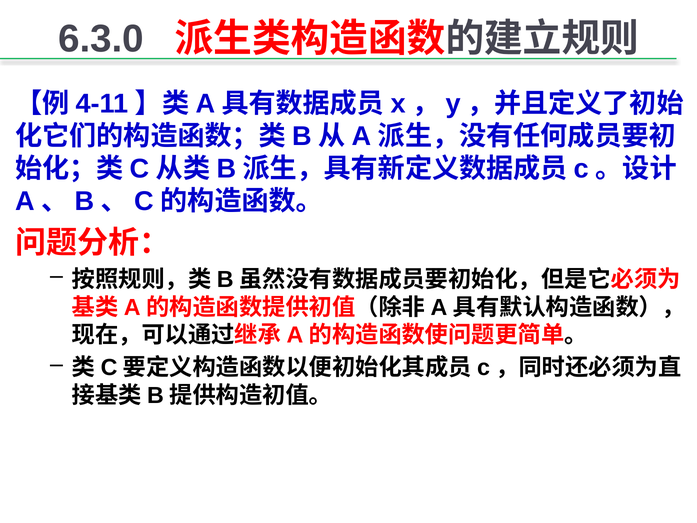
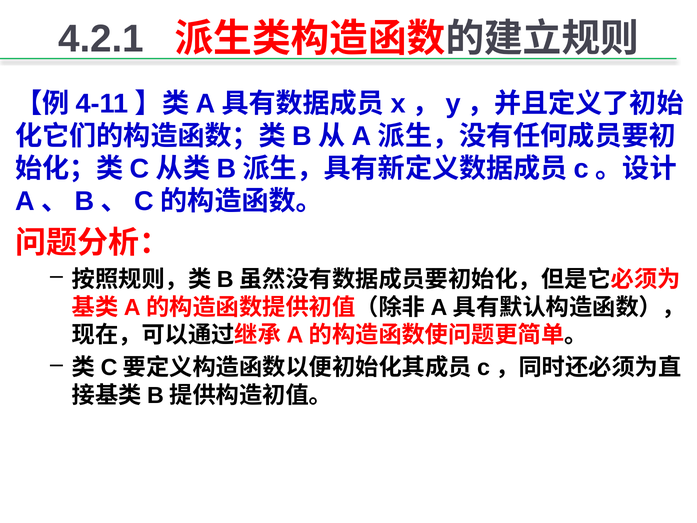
6.3.0: 6.3.0 -> 4.2.1 (101, 39)
